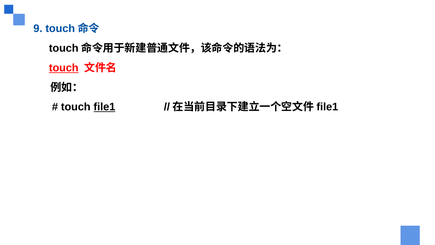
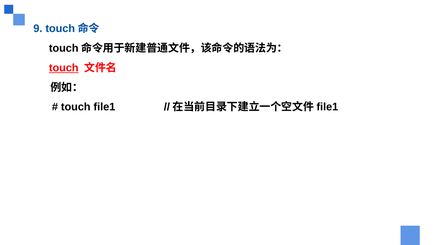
file1 underline: present -> none (104, 107)
